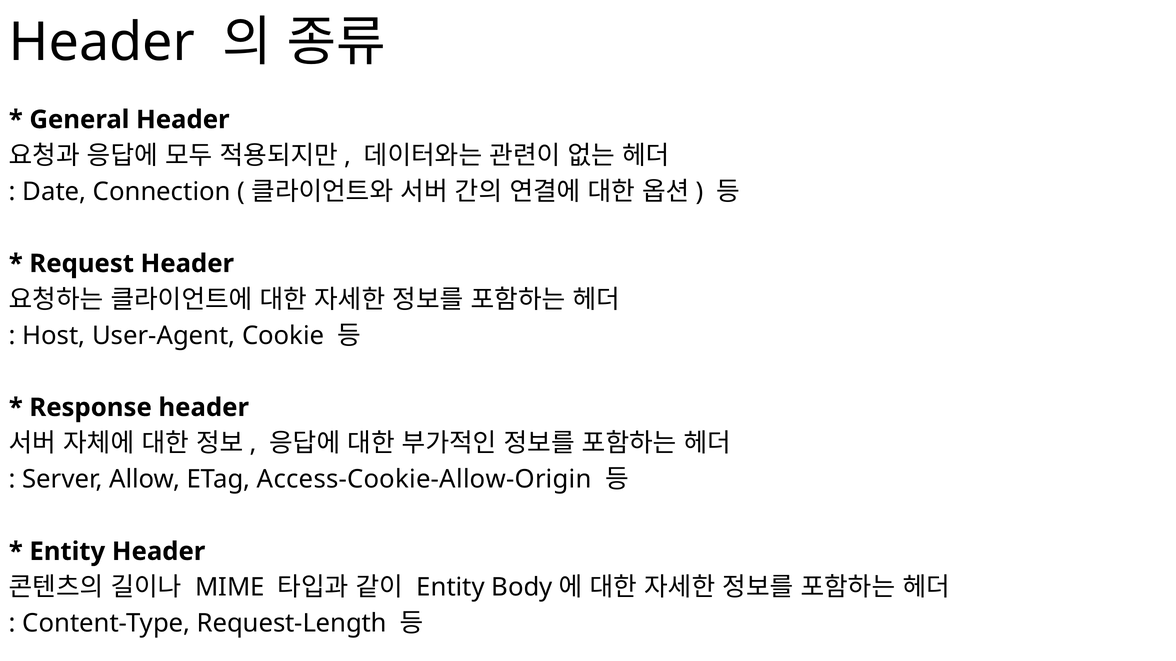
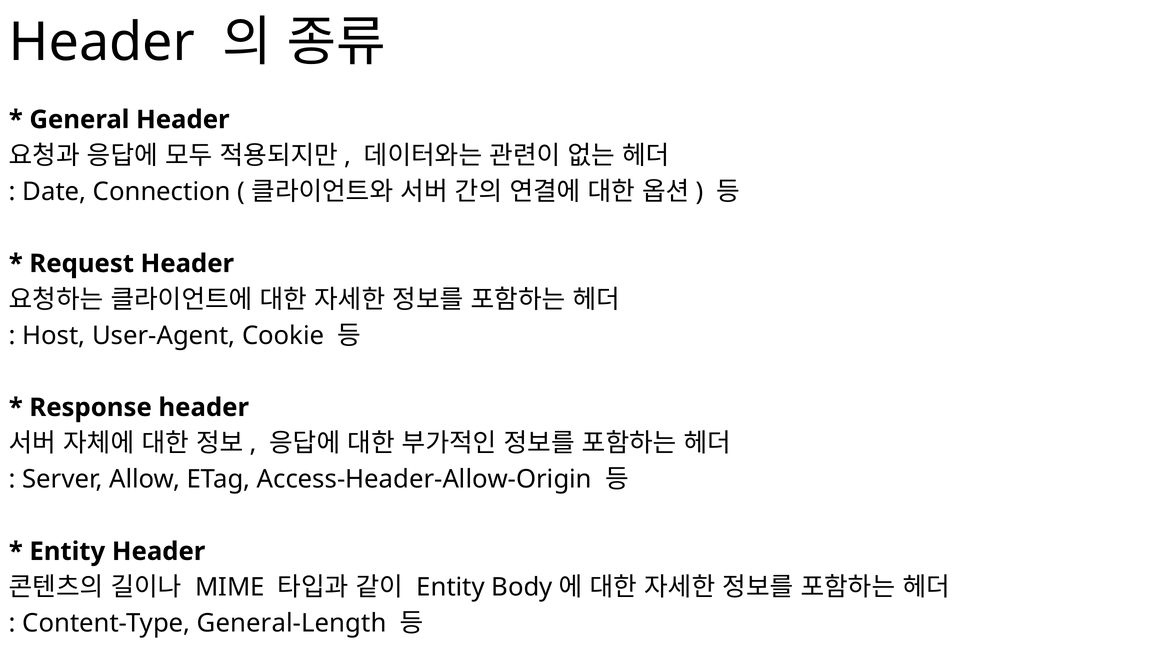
Access-Cookie-Allow-Origin: Access-Cookie-Allow-Origin -> Access-Header-Allow-Origin (424, 480)
Request-Length: Request-Length -> General-Length (292, 624)
